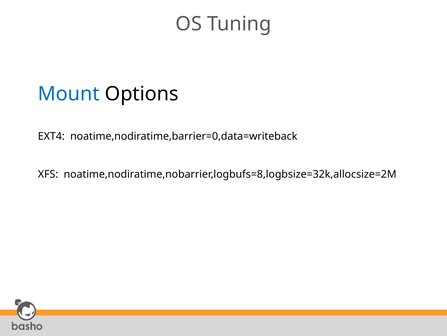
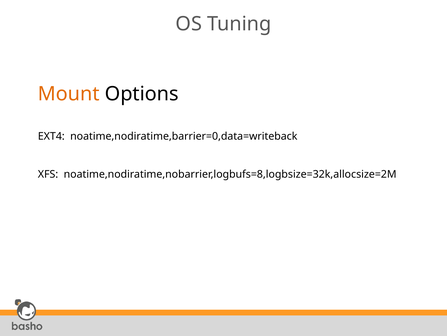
Mount colour: blue -> orange (69, 94)
